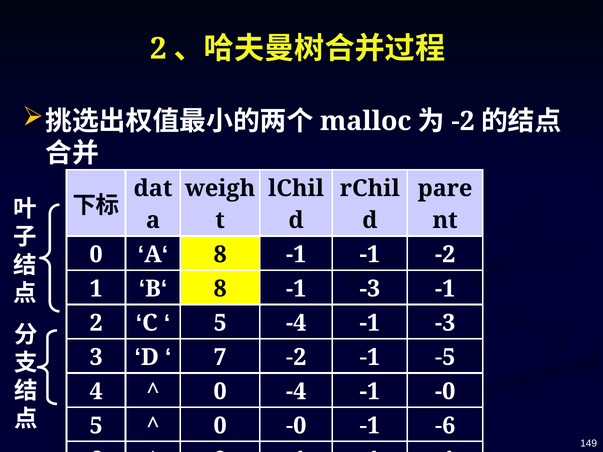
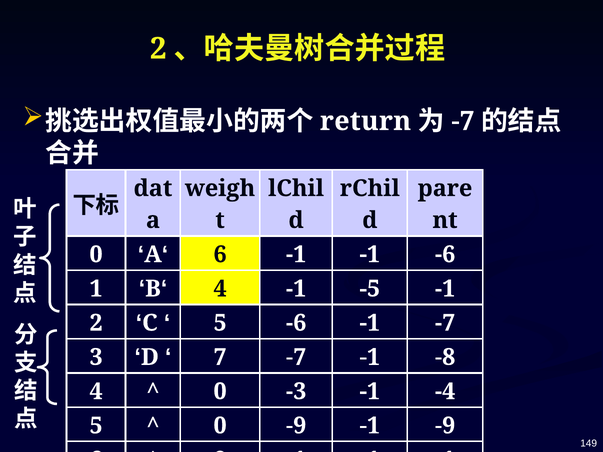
malloc: malloc -> return (366, 121)
-2: -2 -> -7 (463, 121)
8: 8 -> 6 (220, 255)
-1 -2: -2 -> -6 (445, 255)
8: 8 -> 4 (220, 289)
-3: -3 -> -5 (370, 289)
5 -4: -4 -> -6 (296, 323)
-3: -3 -> -7 (445, 323)
7 -2: -2 -> -7 (296, 357)
-5: -5 -> -8 (445, 357)
0 -4: -4 -> -3 (296, 392)
-1 -0: -0 -> -4 (445, 392)
0 -0: -0 -> -9 (296, 426)
-1 -6: -6 -> -9 (445, 426)
